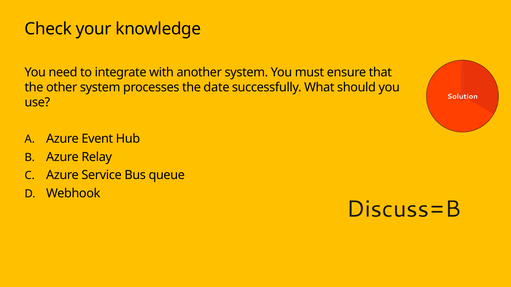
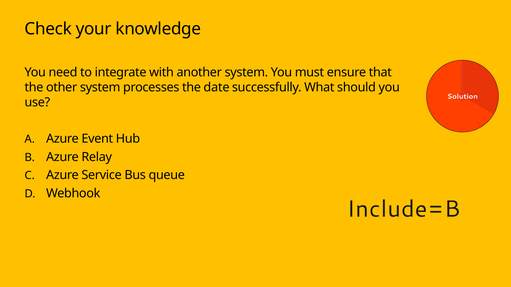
Discuss=B: Discuss=B -> Include=B (404, 209)
